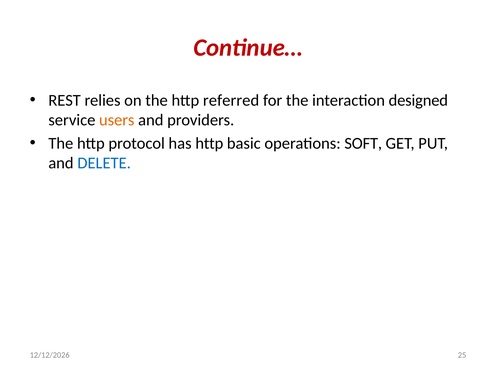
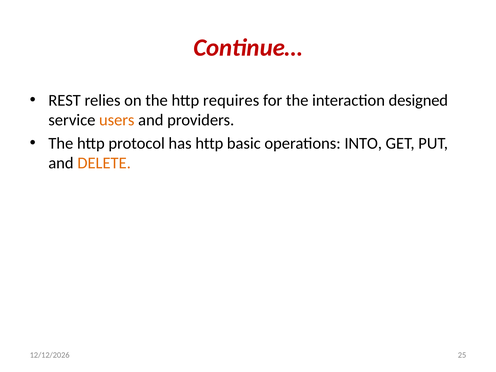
referred: referred -> requires (231, 100)
SOFT: SOFT -> INTO (363, 143)
DELETE colour: blue -> orange (104, 163)
